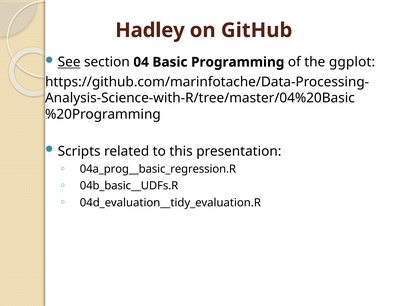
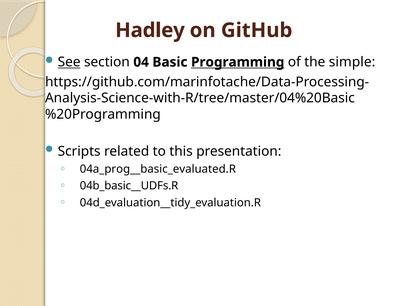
Programming underline: none -> present (238, 62)
ggplot: ggplot -> simple (352, 62)
04a_prog__basic_regression.R: 04a_prog__basic_regression.R -> 04a_prog__basic_evaluated.R (158, 169)
